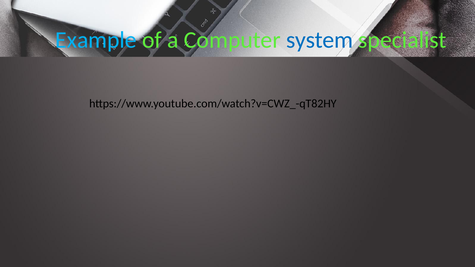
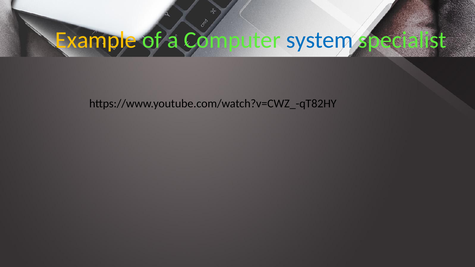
Example colour: light blue -> yellow (96, 40)
